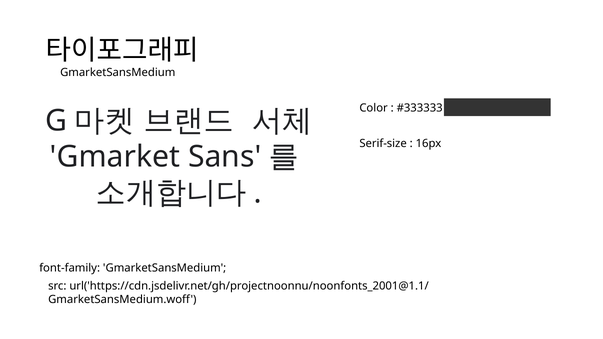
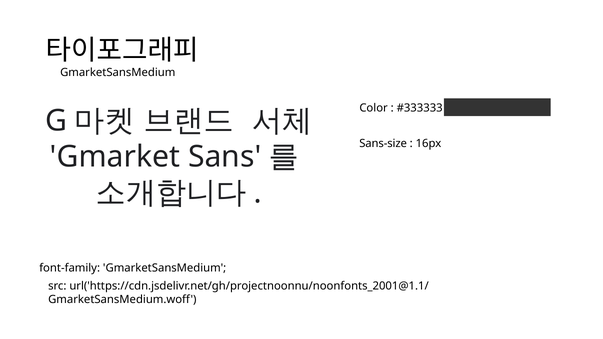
Serif-size: Serif-size -> Sans-size (383, 144)
